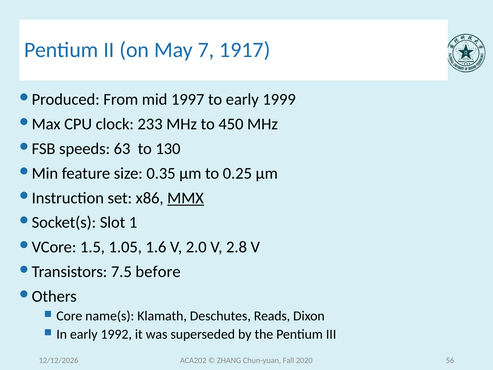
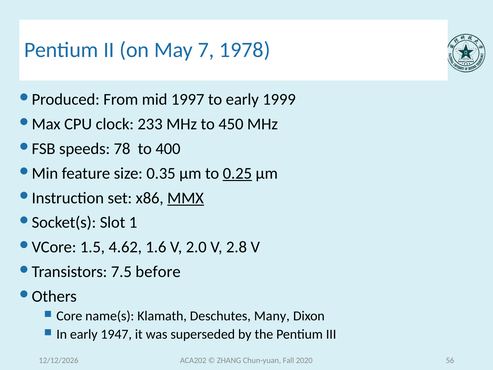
1917: 1917 -> 1978 (245, 50)
63: 63 -> 78 (122, 149)
130: 130 -> 400 (168, 149)
0.25 underline: none -> present (237, 173)
1.05: 1.05 -> 4.62 (125, 247)
Reads: Reads -> Many (272, 316)
1992: 1992 -> 1947 (116, 334)
